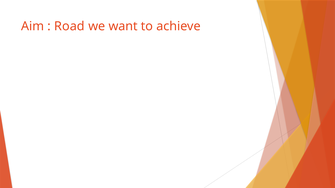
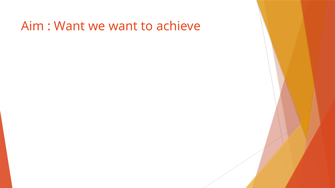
Road: Road -> Want (70, 26)
